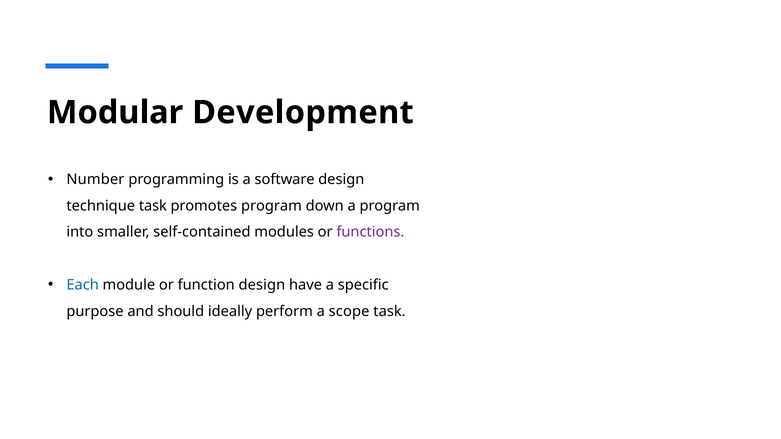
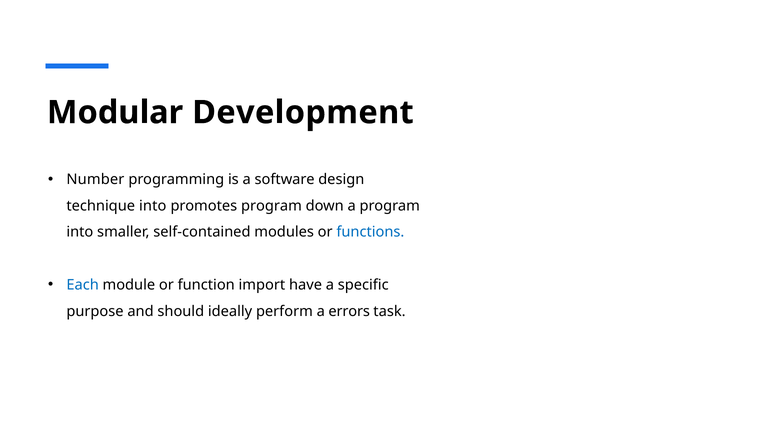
technique task: task -> into (153, 206)
functions colour: purple -> blue (370, 232)
function design: design -> import (262, 285)
scope: scope -> errors (349, 311)
